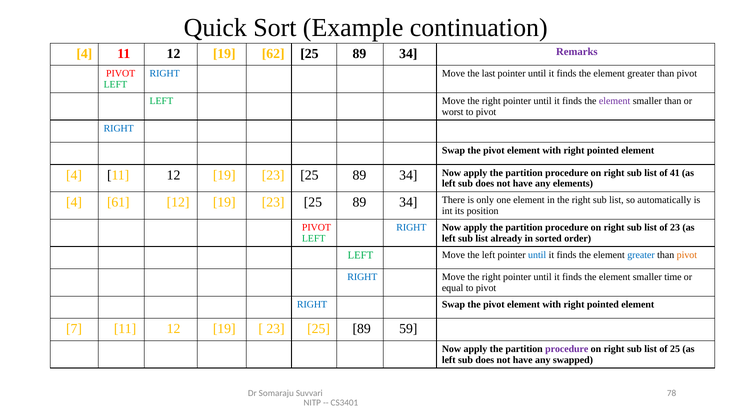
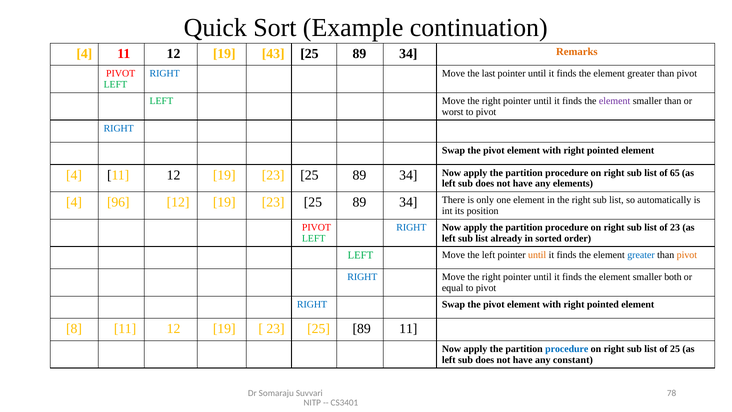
62: 62 -> 43 (273, 54)
Remarks colour: purple -> orange (577, 52)
41: 41 -> 65 (675, 173)
61: 61 -> 96 (118, 202)
until colour: blue -> orange (537, 255)
time: time -> both (673, 277)
7: 7 -> 8 (74, 329)
89 59: 59 -> 11 (408, 329)
procedure colour: purple -> blue (567, 349)
swapped: swapped -> constant (573, 360)
